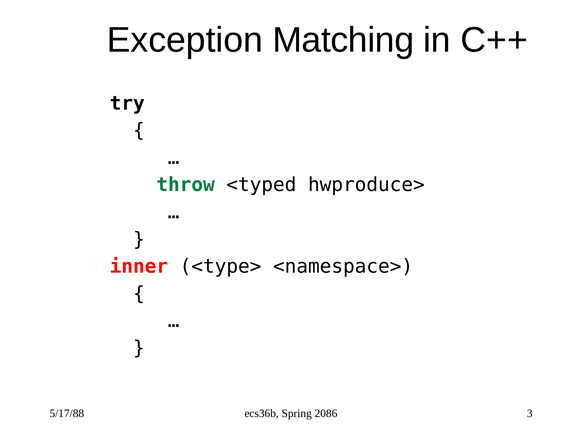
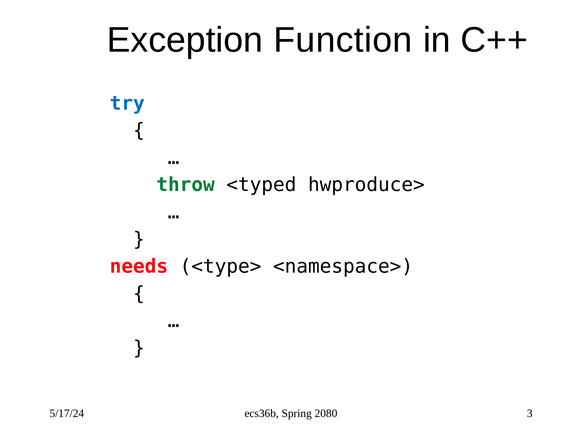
Matching: Matching -> Function (343, 40)
try colour: black -> blue (127, 103)
inner: inner -> needs (139, 266)
5/17/88: 5/17/88 -> 5/17/24 (67, 413)
2086: 2086 -> 2080 (326, 413)
